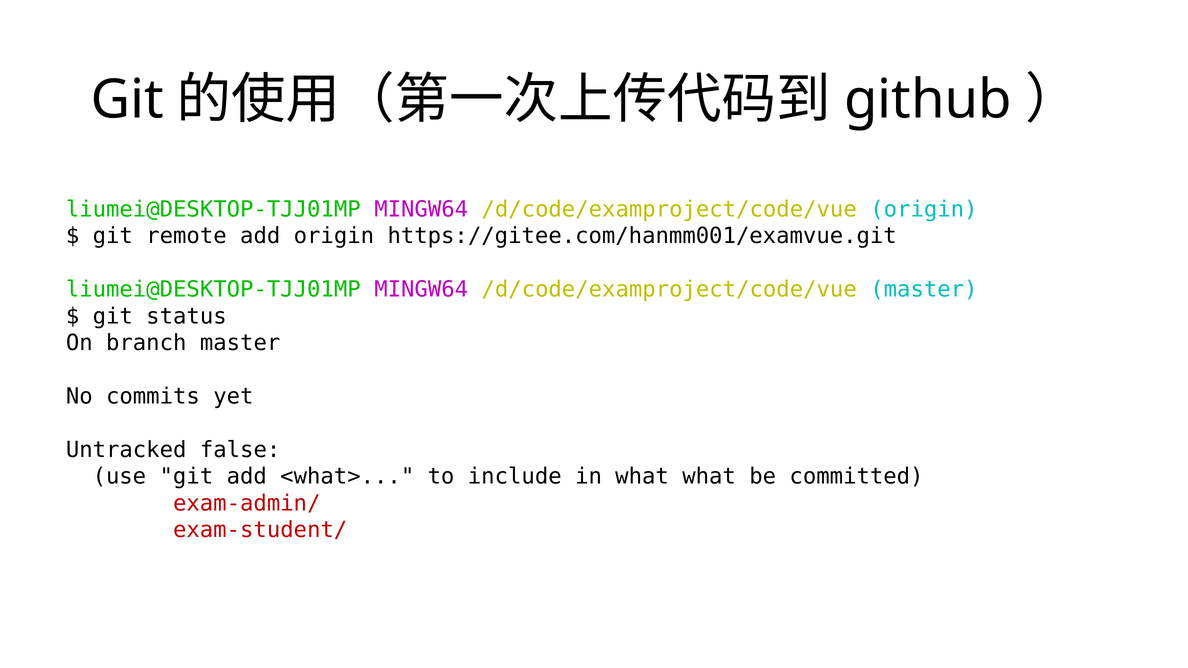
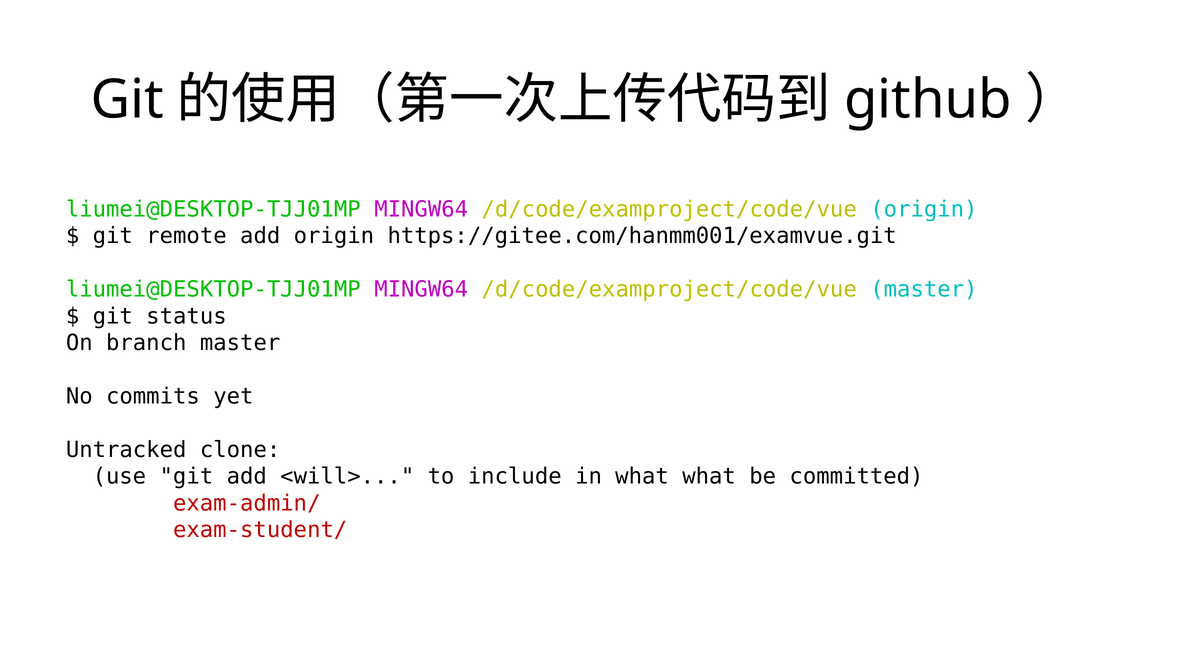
false: false -> clone (240, 450)
<what>: <what> -> <will> (347, 477)
